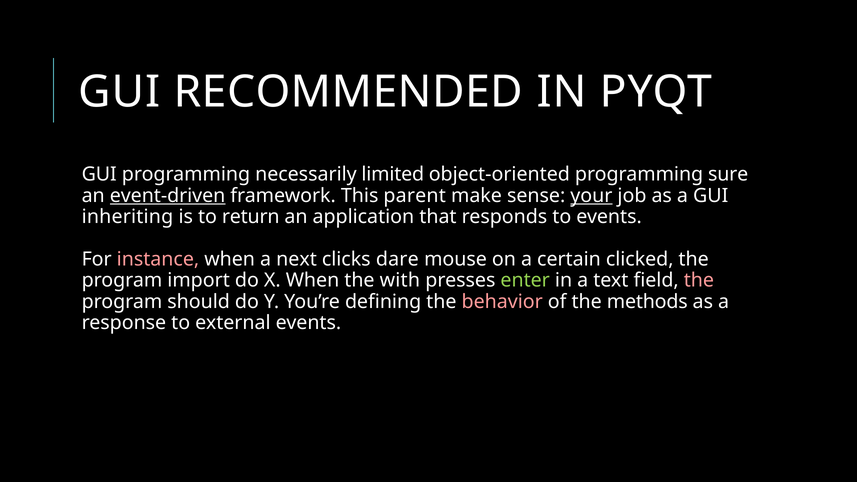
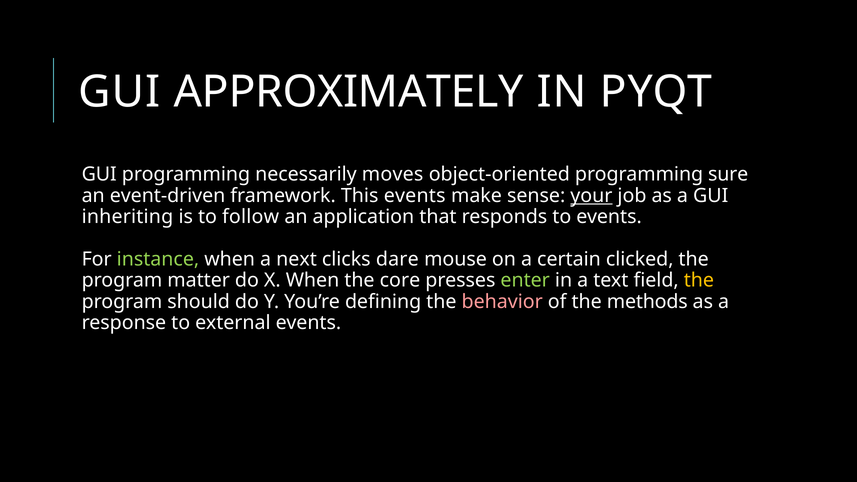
RECOMMENDED: RECOMMENDED -> APPROXIMATELY (349, 92)
limited: limited -> moves (393, 174)
event-driven underline: present -> none (168, 196)
This parent: parent -> events (415, 196)
return: return -> follow (251, 217)
instance colour: pink -> light green (158, 259)
import: import -> matter (199, 280)
with: with -> core (400, 280)
the colour: pink -> yellow (699, 280)
